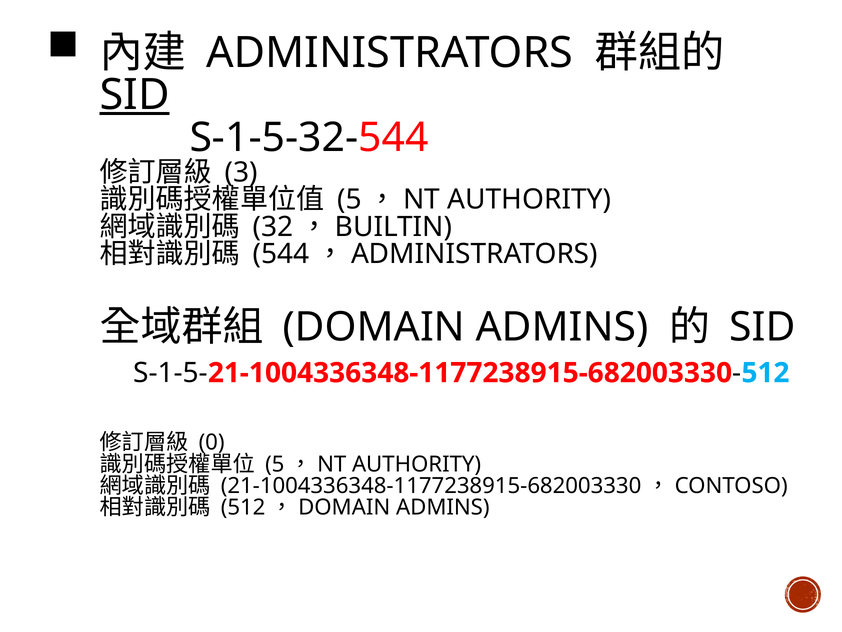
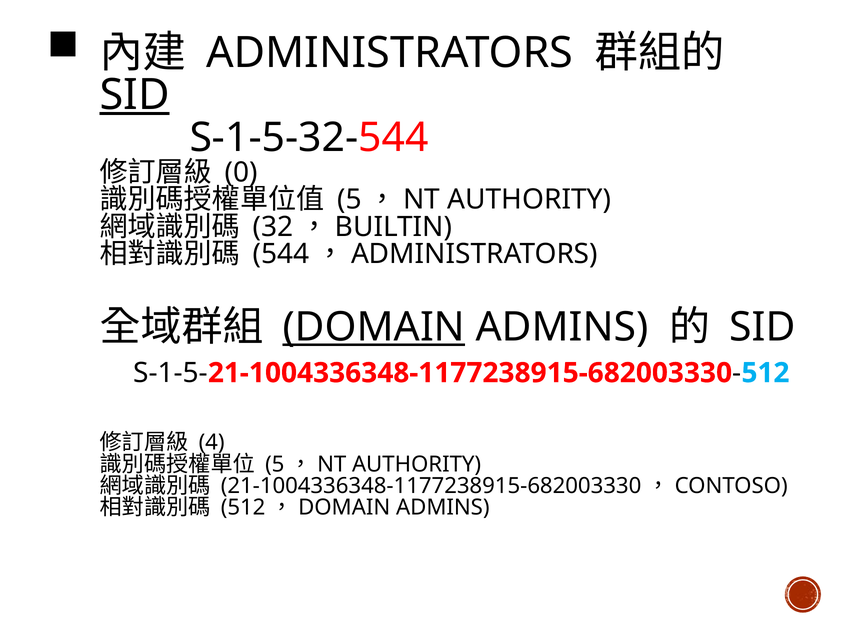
3: 3 -> 0 (241, 172)
DOMAIN underline: none -> present (374, 327)
0: 0 -> 4 (212, 442)
